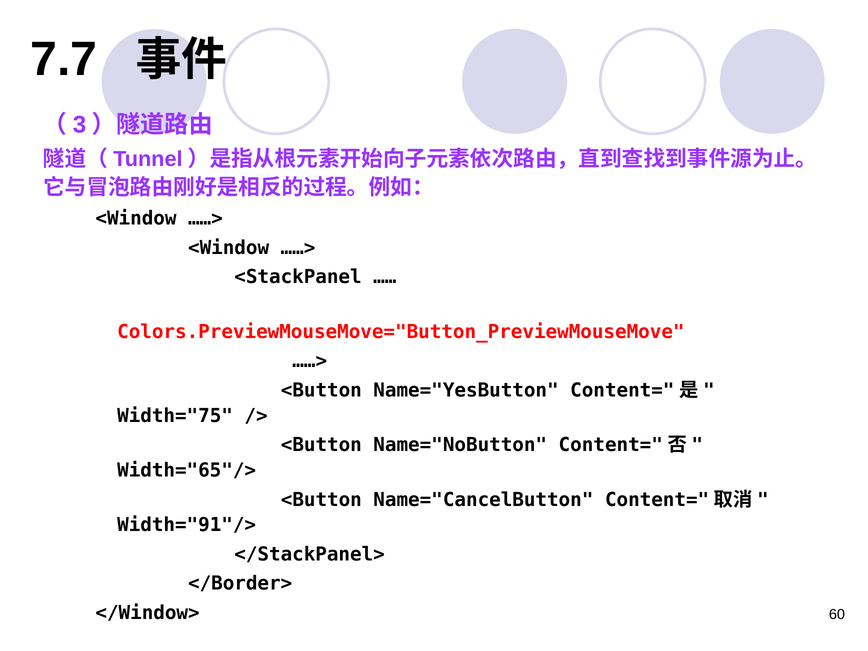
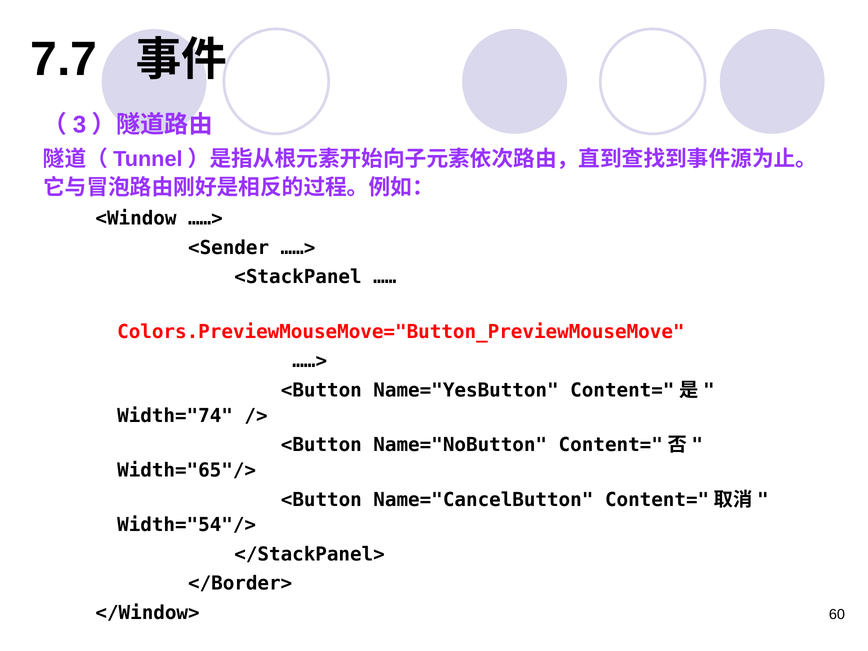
<Window: <Window -> <Sender (229, 248)
Width="75: Width="75 -> Width="74 (175, 416)
Width="91"/>: Width="91"/> -> Width="54"/> (187, 525)
